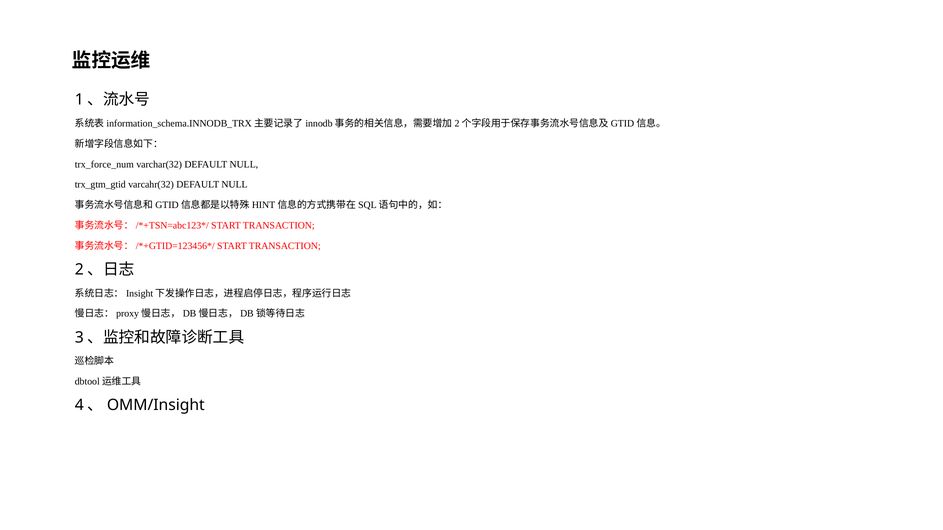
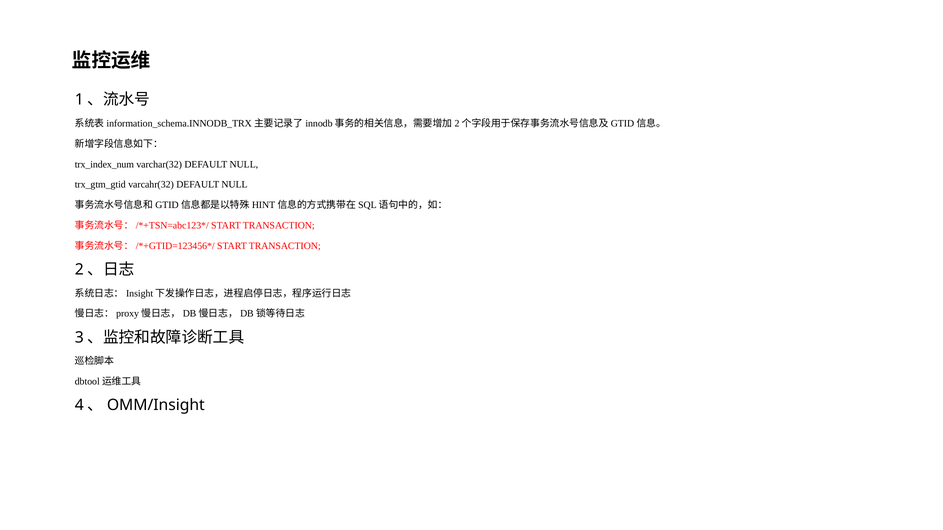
trx_force_num: trx_force_num -> trx_index_num (104, 164)
